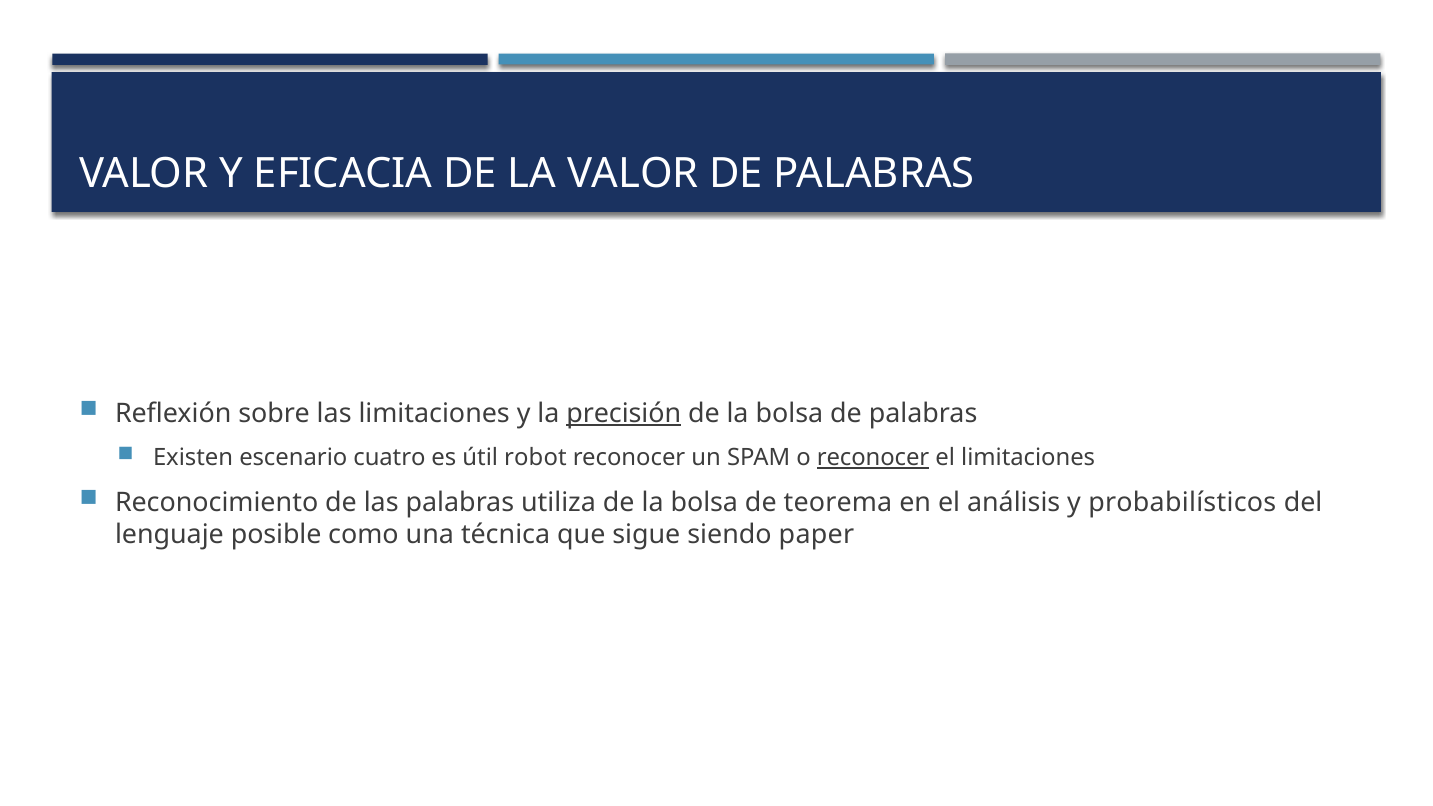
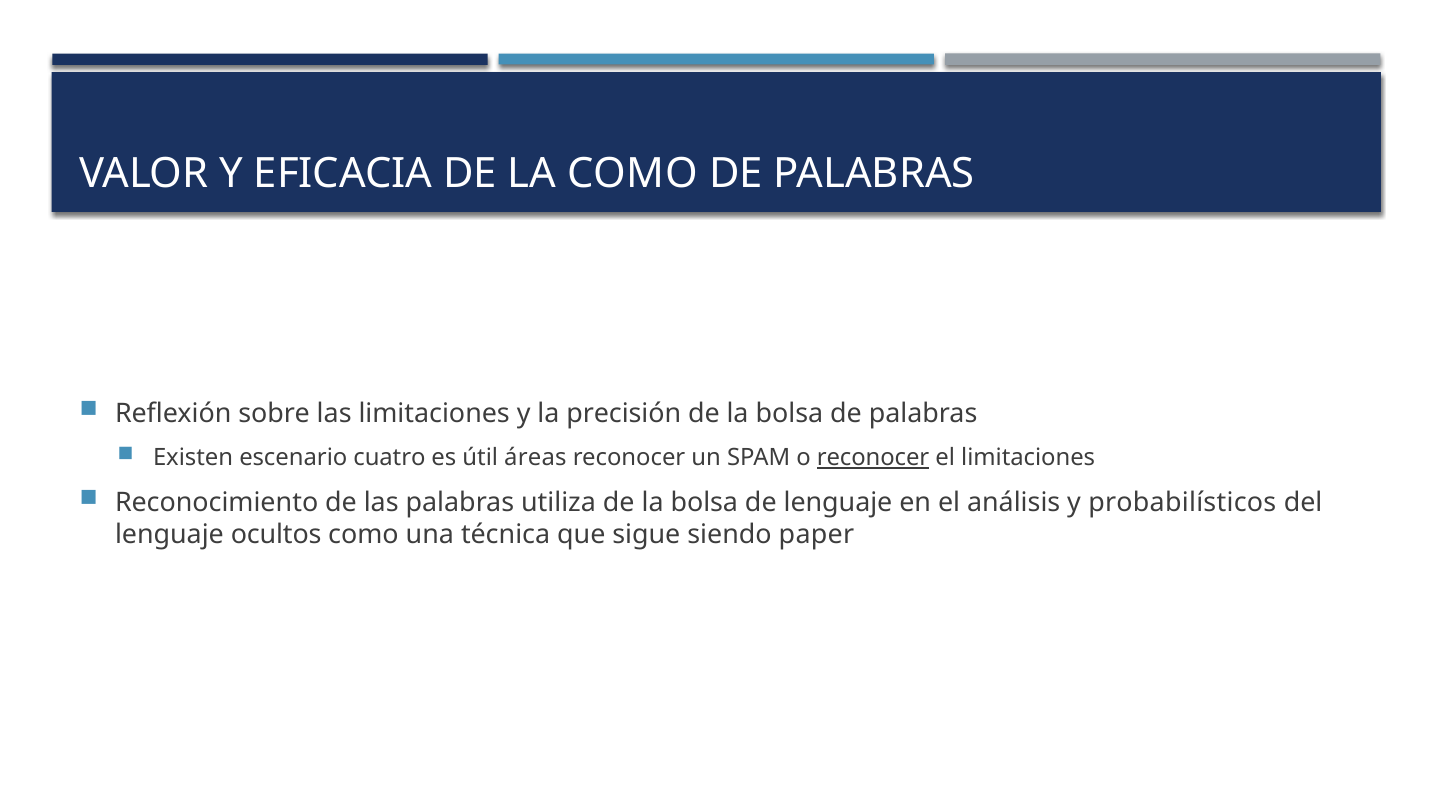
LA VALOR: VALOR -> COMO (633, 174)
precisión underline: present -> none (624, 414)
robot: robot -> áreas (535, 458)
de teorema: teorema -> lenguaje (838, 503)
posible: posible -> ocultos (276, 535)
